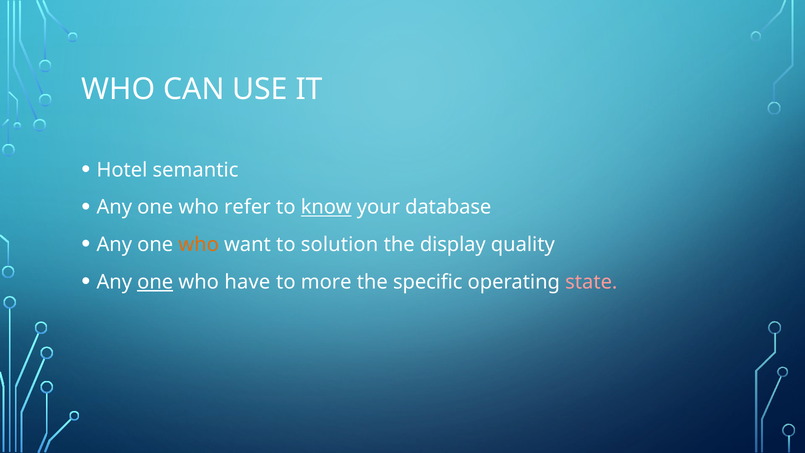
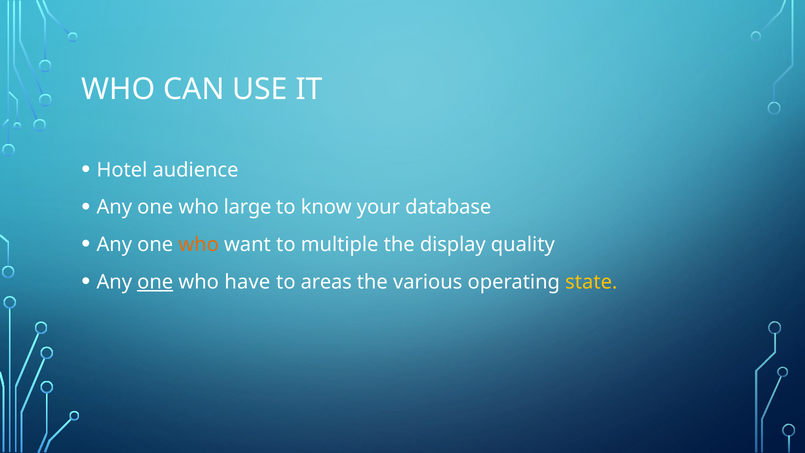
semantic: semantic -> audience (196, 170)
refer: refer -> large (248, 207)
know underline: present -> none (326, 207)
solution: solution -> multiple (340, 245)
more: more -> areas (326, 282)
specific: specific -> various (428, 282)
state colour: pink -> yellow (591, 282)
